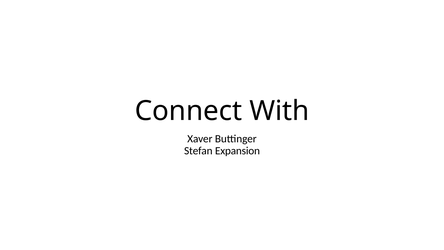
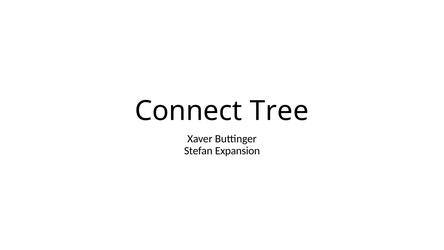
With: With -> Tree (279, 111)
